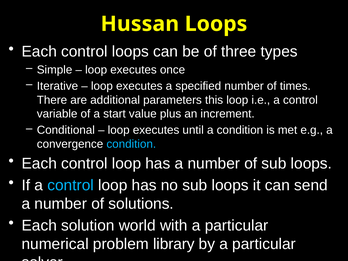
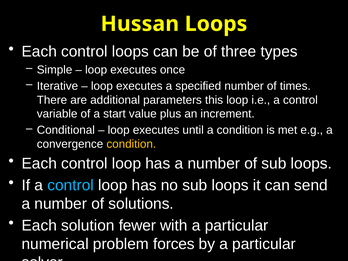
condition colour: light blue -> yellow (131, 144)
world: world -> fewer (137, 226)
library: library -> forces (174, 244)
